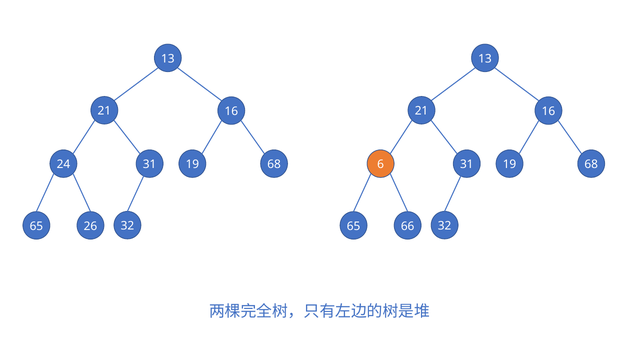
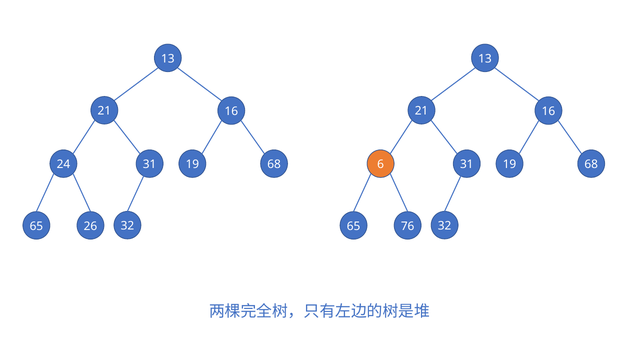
66: 66 -> 76 (408, 226)
